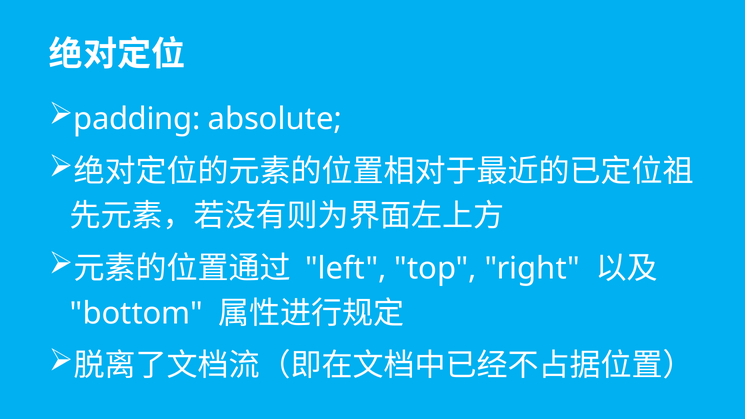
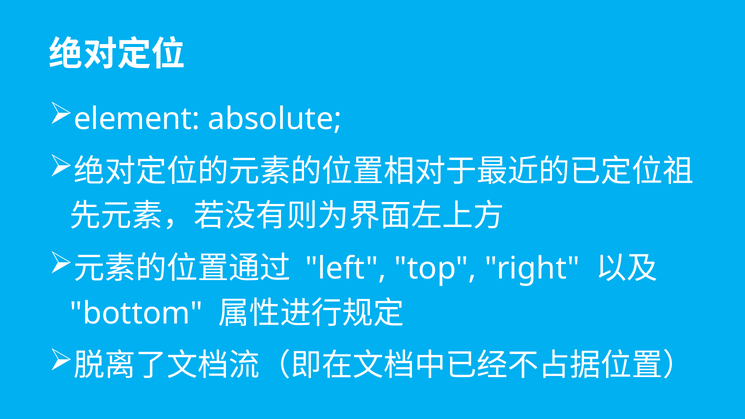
padding: padding -> element (137, 119)
